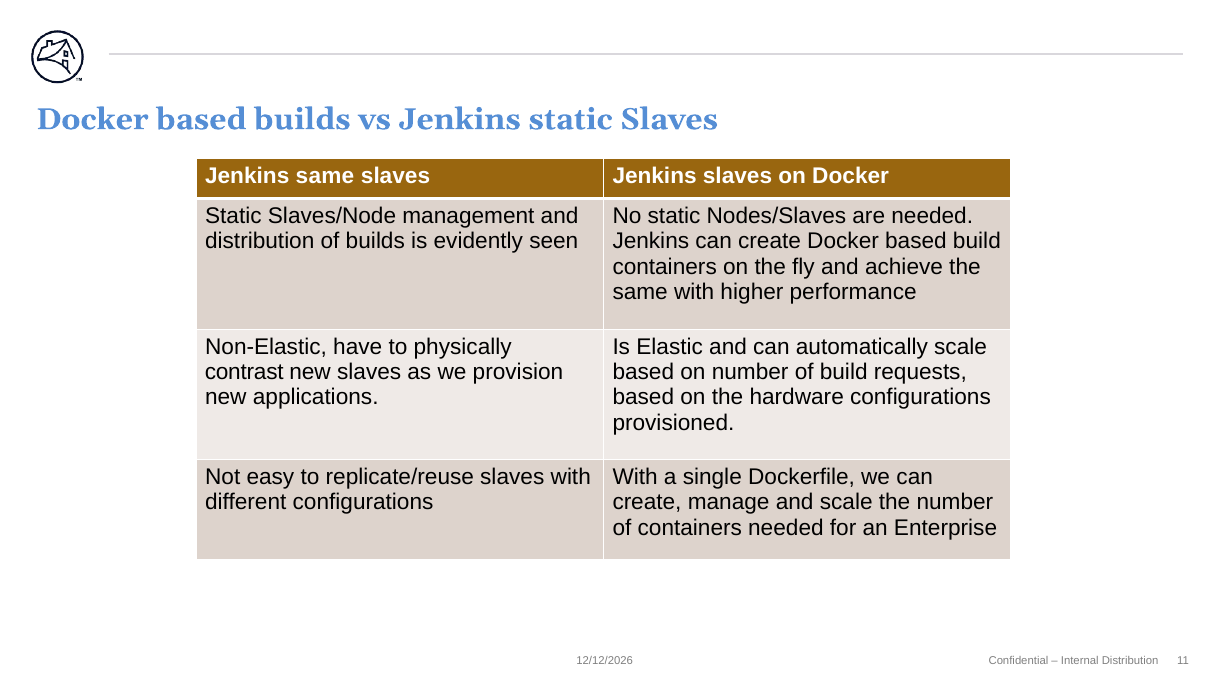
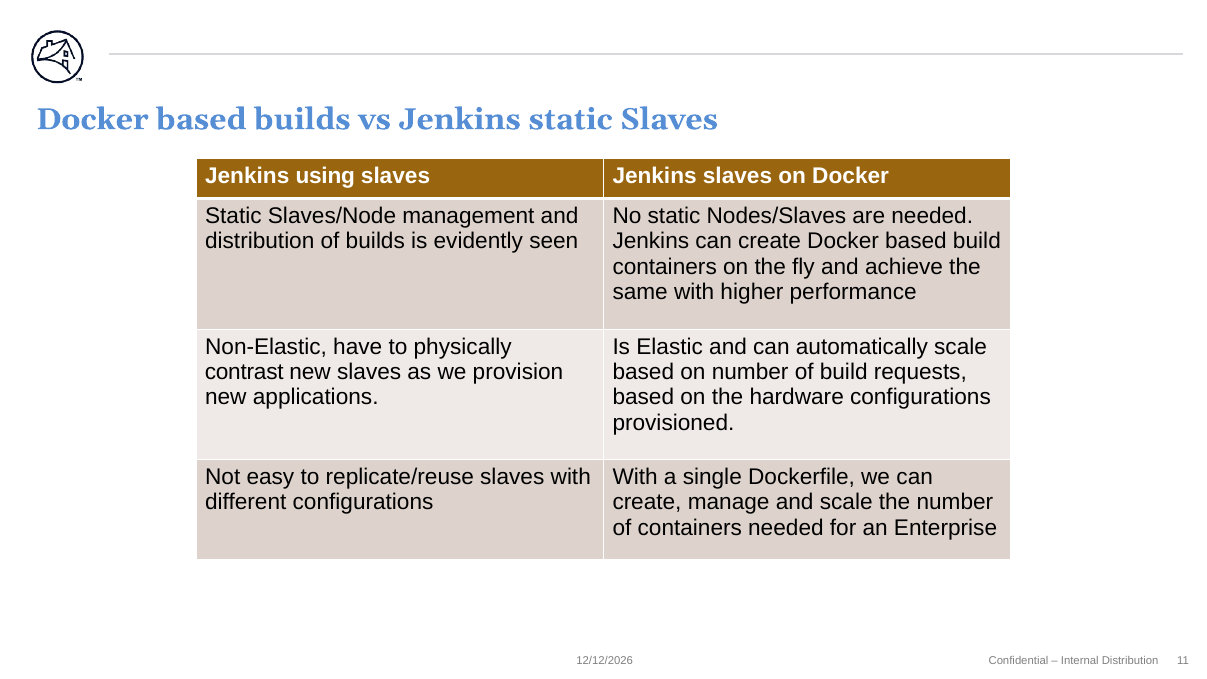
Jenkins same: same -> using (325, 176)
